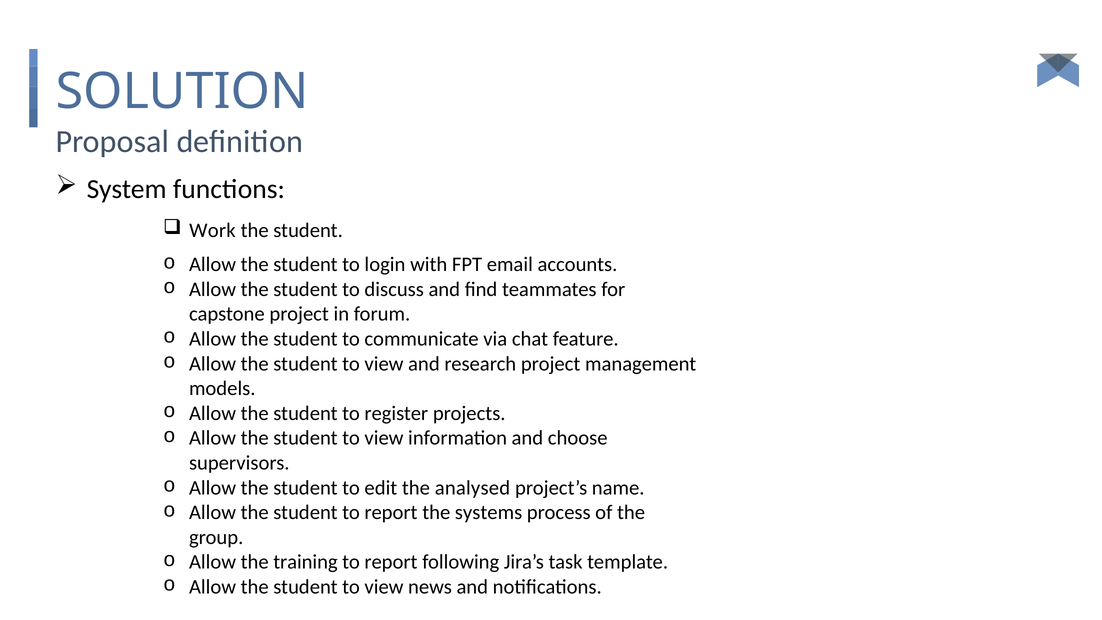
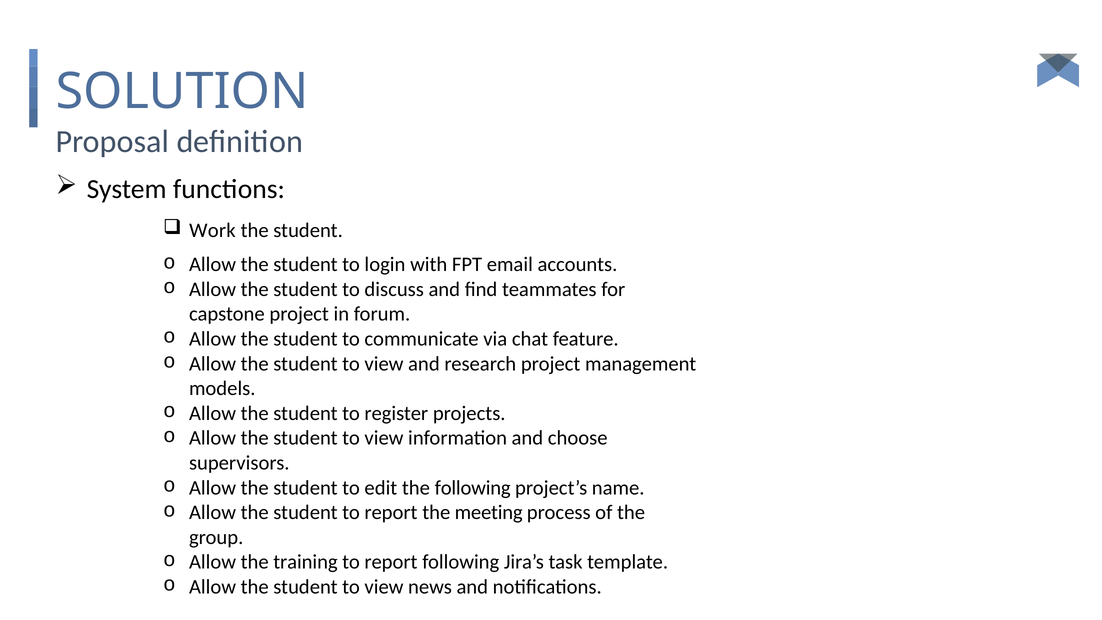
the analysed: analysed -> following (473, 488)
systems: systems -> meeting (489, 512)
